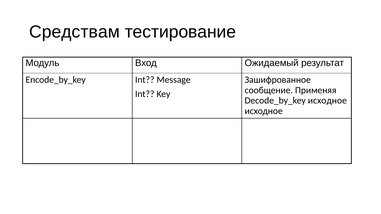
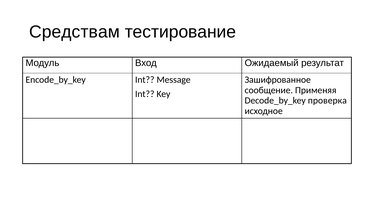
исходное: исходное -> проверка (327, 101)
